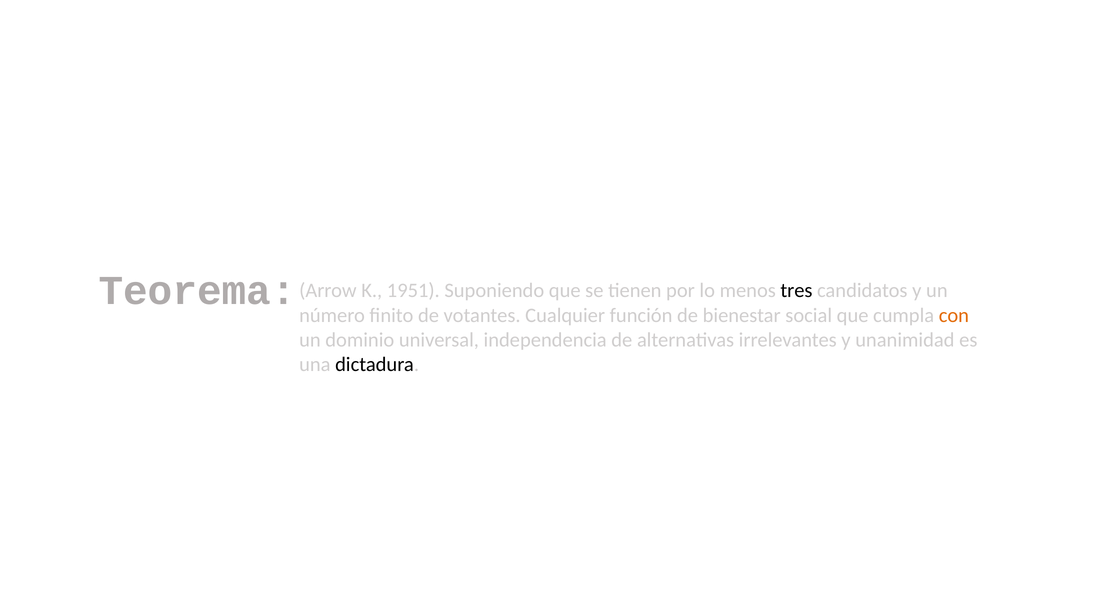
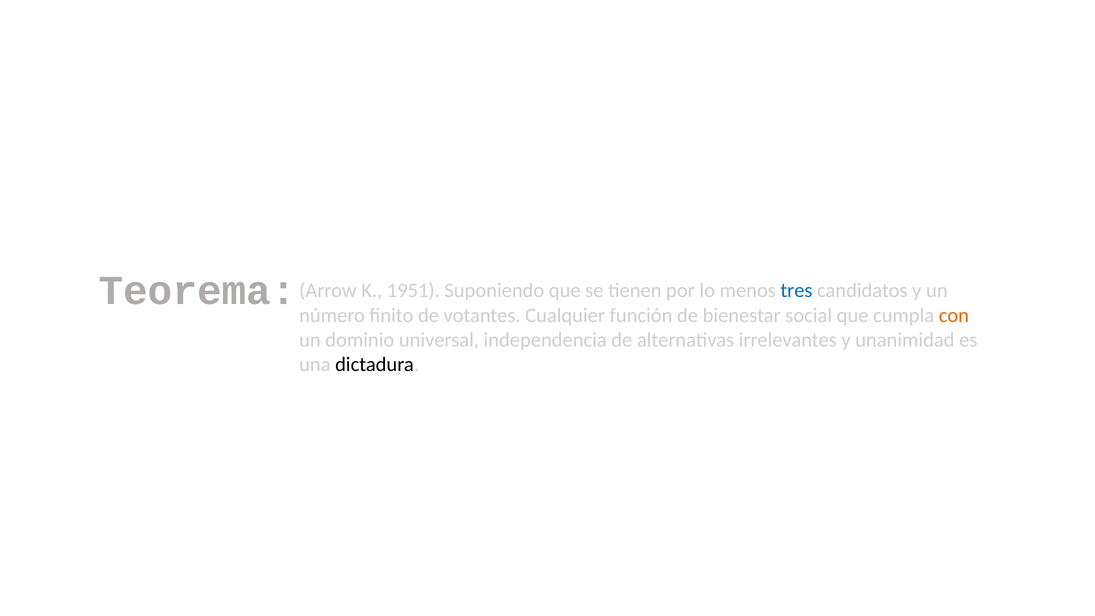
tres colour: black -> blue (796, 291)
